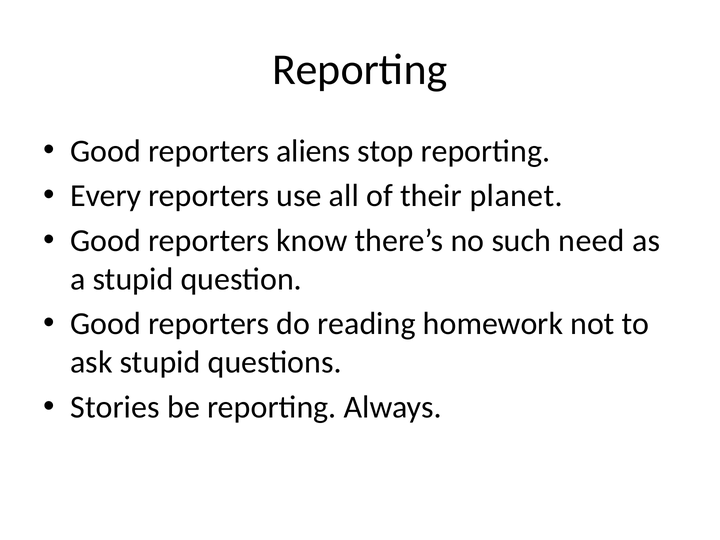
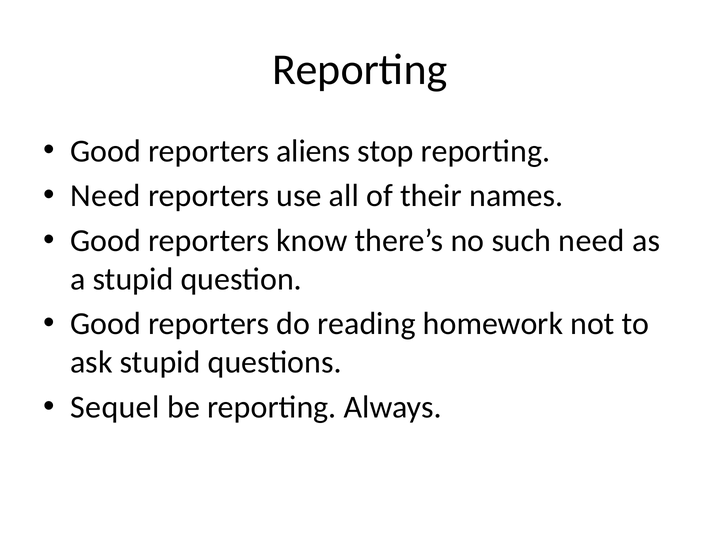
Every: Every -> Need (105, 196)
planet: planet -> names (516, 196)
Stories: Stories -> Sequel (115, 407)
